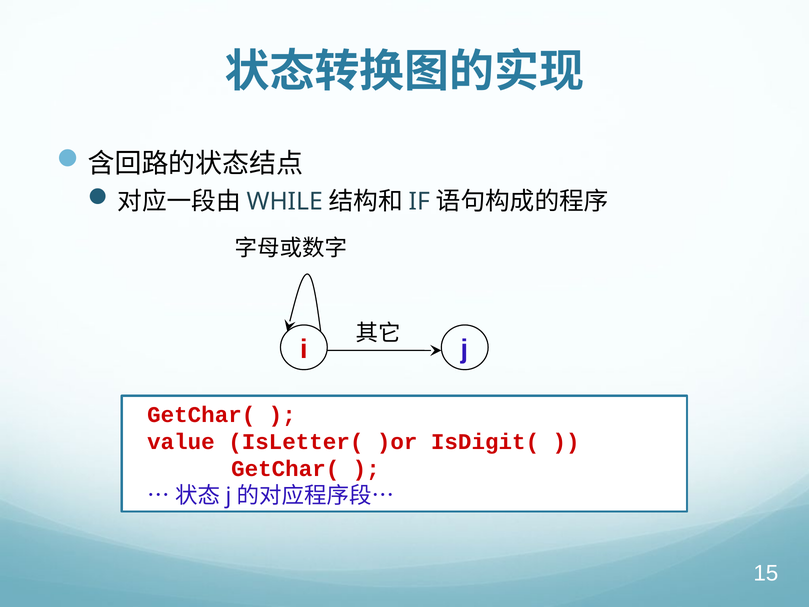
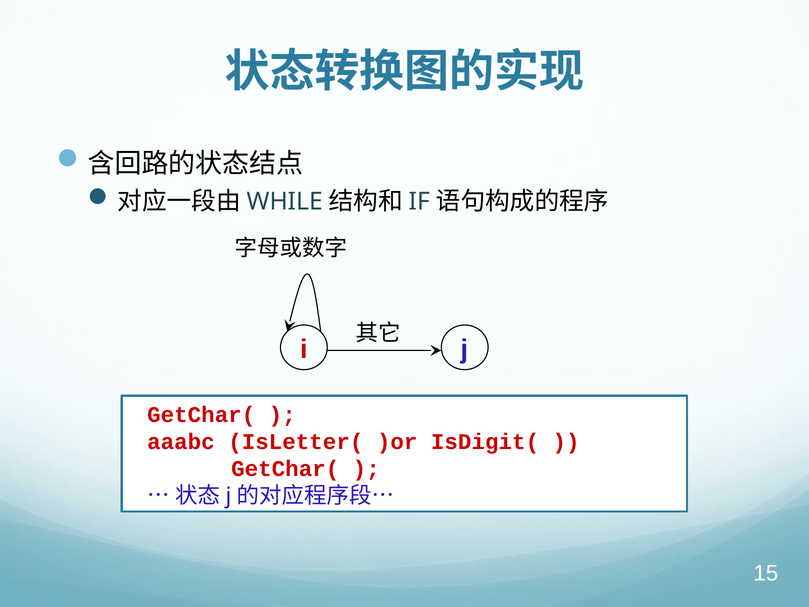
value: value -> aaabc (181, 442)
